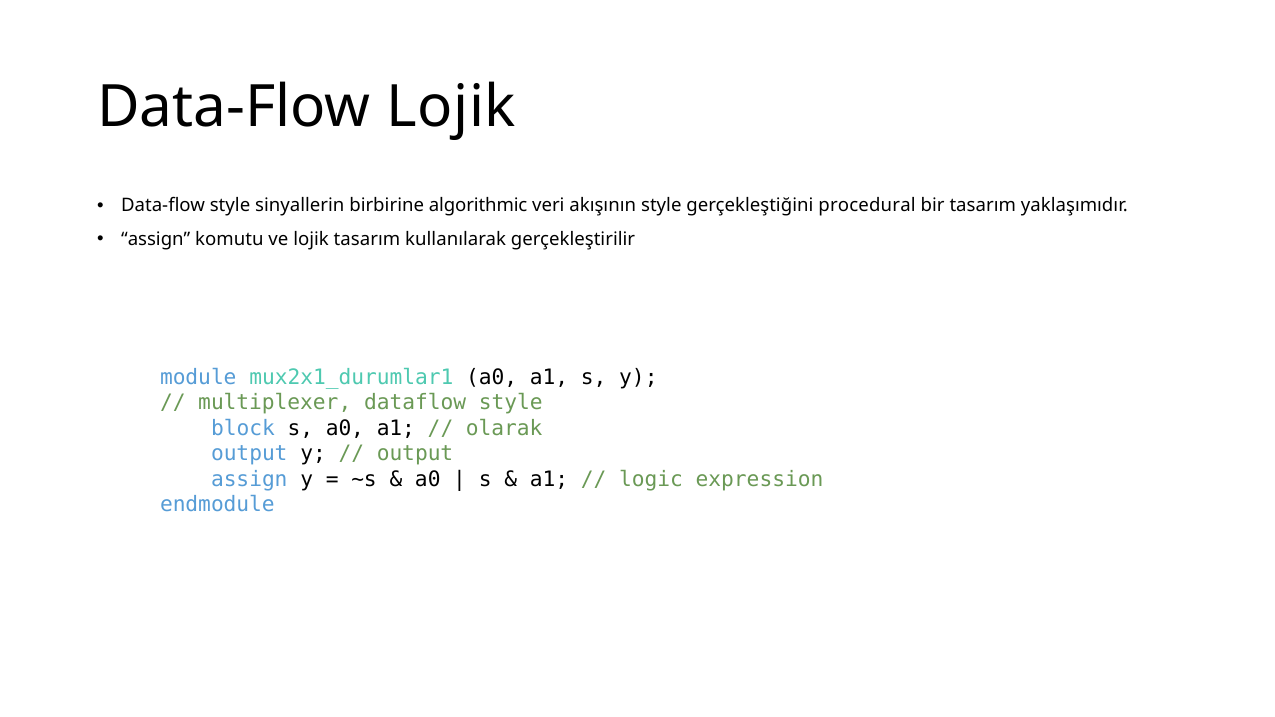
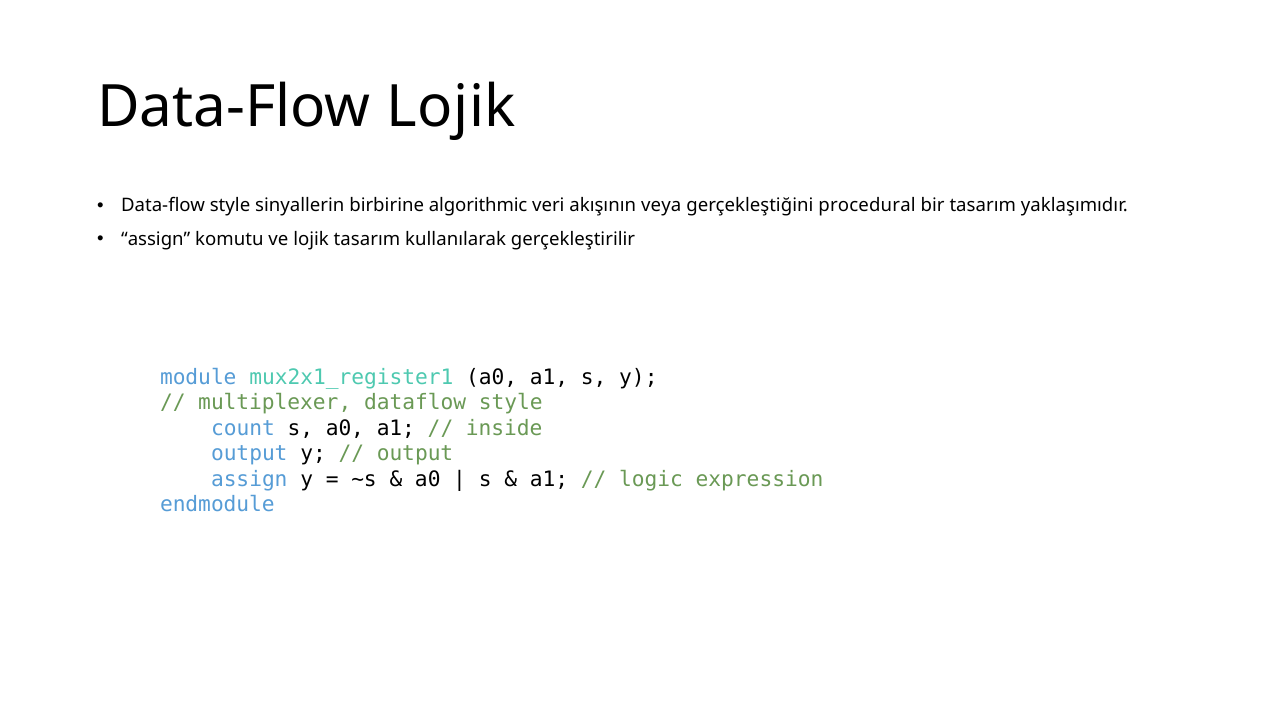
akışının style: style -> veya (661, 206)
mux2x1_durumlar1: mux2x1_durumlar1 -> mux2x1_register1 (351, 377)
block: block -> count (243, 428)
olarak: olarak -> inside (504, 428)
